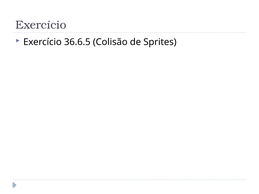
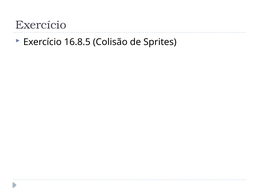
36.6.5: 36.6.5 -> 16.8.5 (77, 42)
